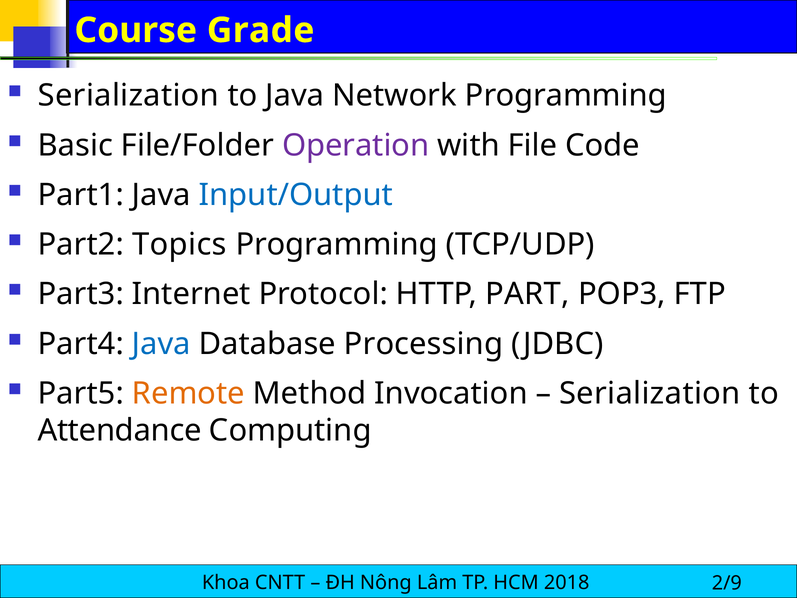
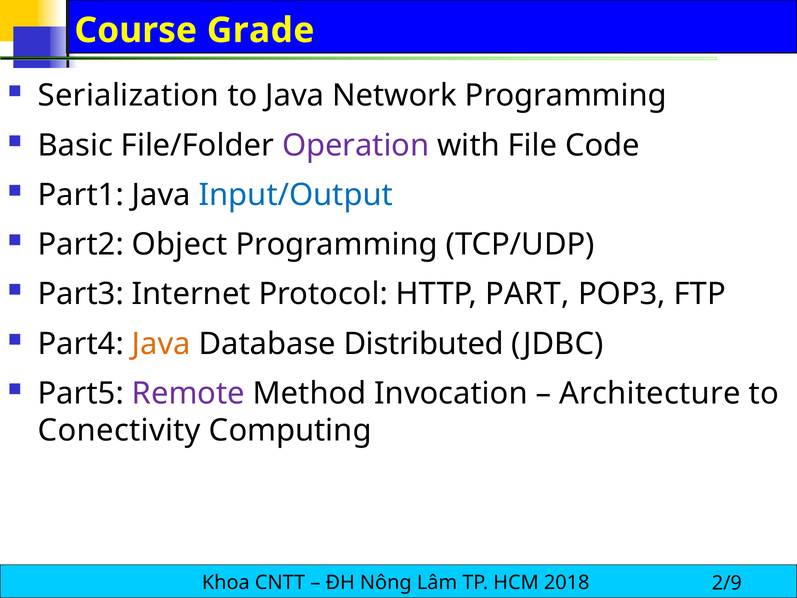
Topics: Topics -> Object (180, 244)
Java colour: blue -> orange (161, 344)
Processing: Processing -> Distributed (424, 344)
Remote colour: orange -> purple (188, 393)
Serialization: Serialization -> Architecture (650, 393)
Attendance: Attendance -> Conectivity (119, 430)
